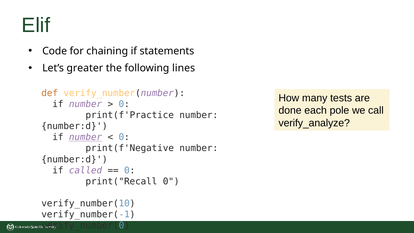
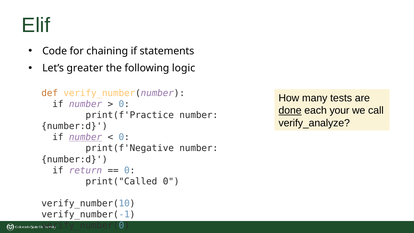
lines: lines -> logic (184, 68)
done underline: none -> present (290, 110)
pole: pole -> your (340, 110)
called: called -> return (86, 170)
print("Recall: print("Recall -> print("Called (121, 181)
